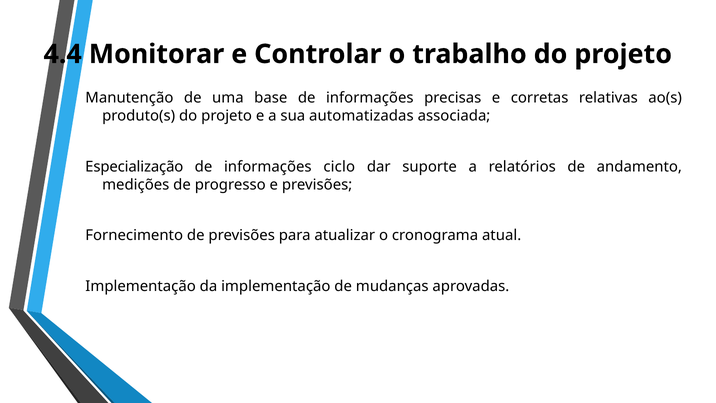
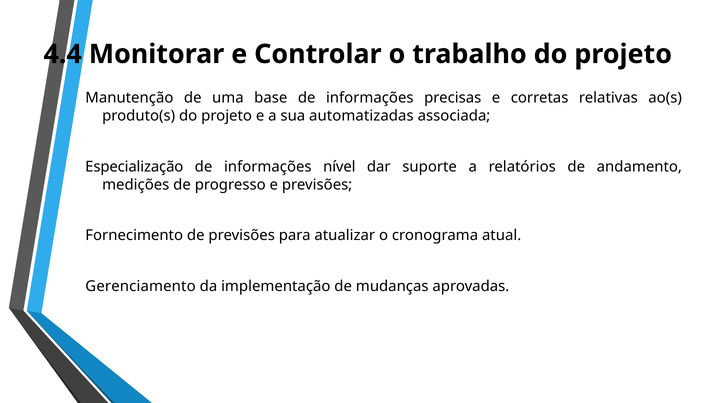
ciclo: ciclo -> nível (339, 167)
Implementação: Implementação -> Gerenciamento (141, 286)
